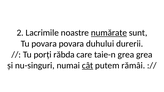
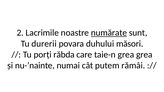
Tu povara: povara -> durerii (44, 44)
durerii: durerii -> măsori (130, 44)
nu-singuri: nu-singuri -> nu-ʼnainte (35, 66)
cât underline: present -> none (88, 66)
